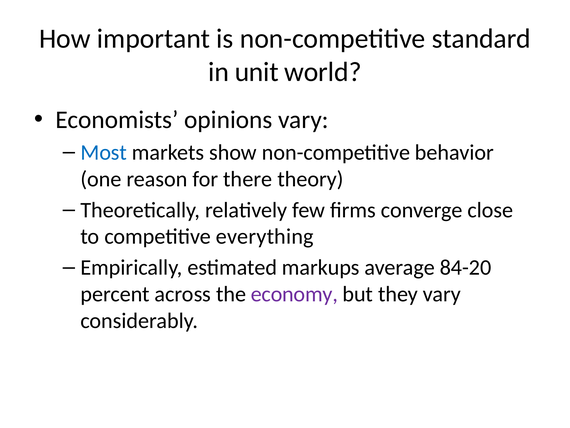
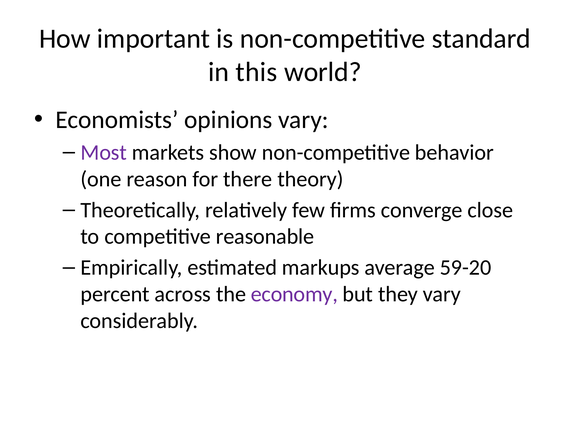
unit: unit -> this (256, 72)
Most colour: blue -> purple (104, 152)
everything: everything -> reasonable (265, 236)
84-20: 84-20 -> 59-20 (466, 267)
